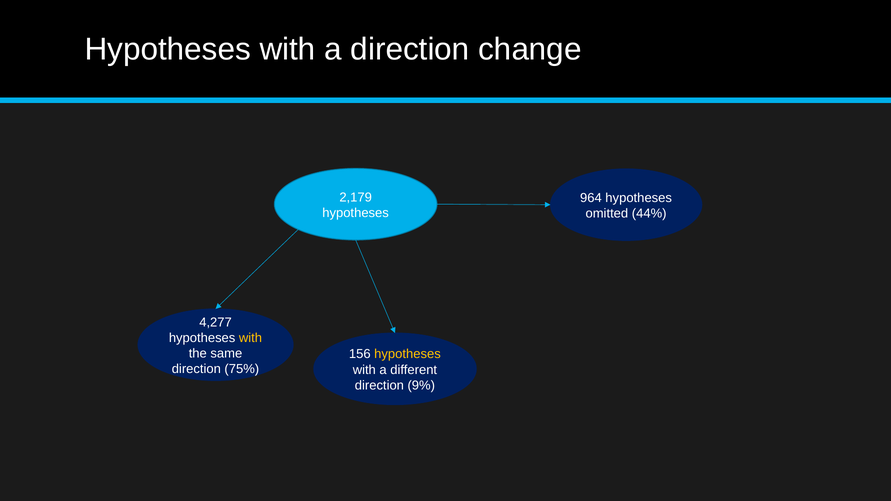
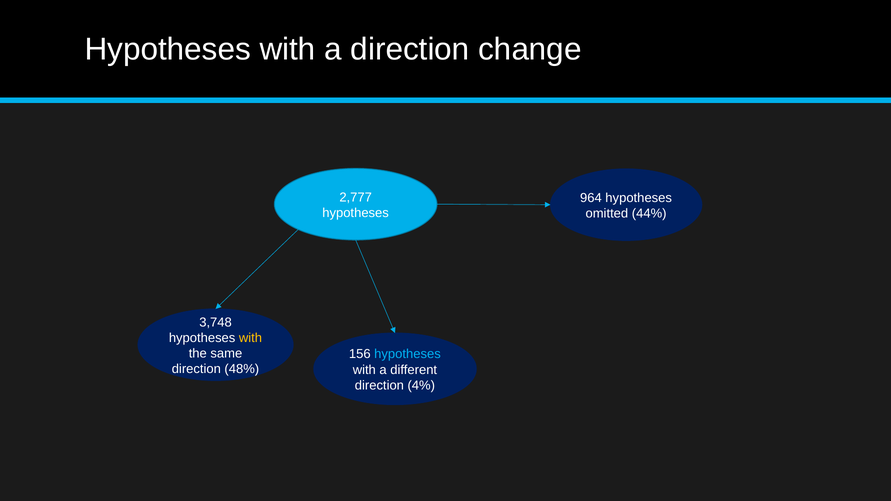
2,179: 2,179 -> 2,777 (356, 197)
4,277: 4,277 -> 3,748 (216, 322)
hypotheses colour: yellow -> light blue (408, 354)
75%: 75% -> 48% (242, 369)
9%: 9% -> 4% (421, 385)
